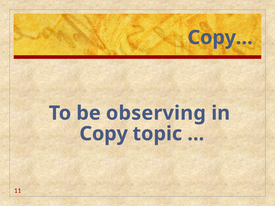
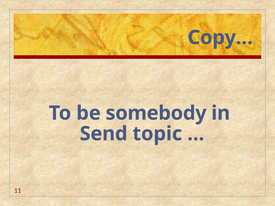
observing: observing -> somebody (156, 113)
Copy: Copy -> Send (104, 134)
